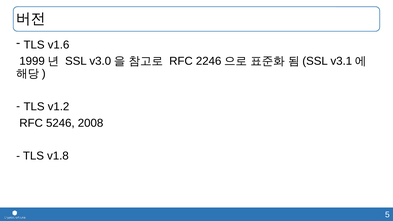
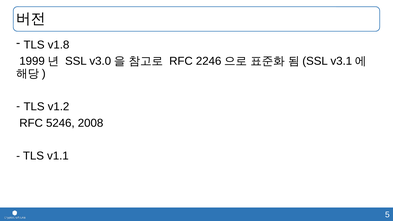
v1.6: v1.6 -> v1.8 (59, 45)
v1.8: v1.8 -> v1.1 (58, 156)
